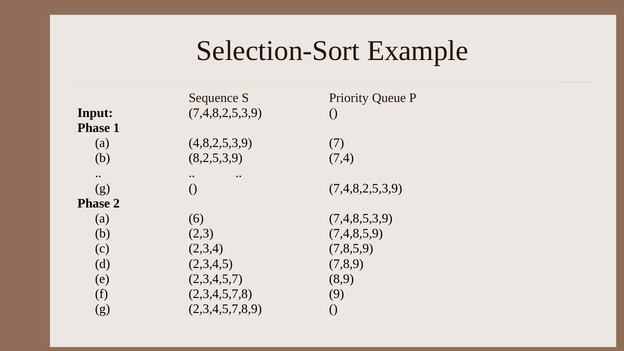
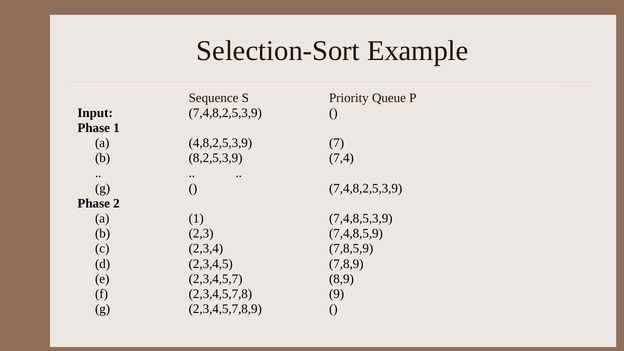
a 6: 6 -> 1 (196, 218)
